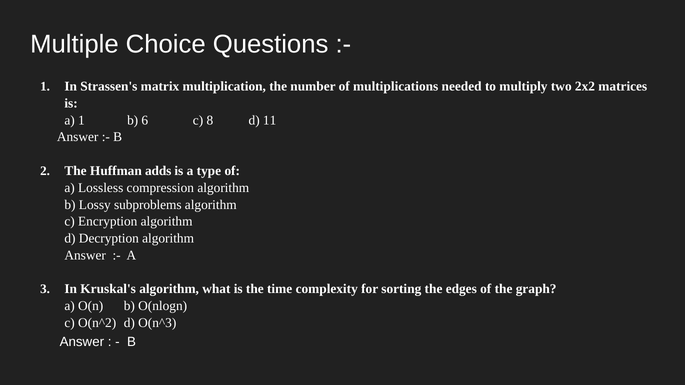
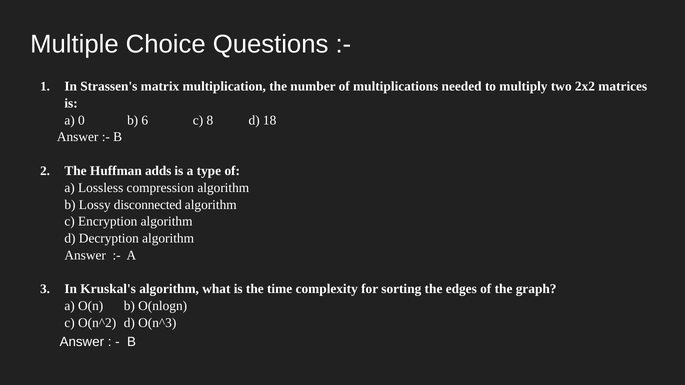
a 1: 1 -> 0 (81, 120)
11: 11 -> 18 (270, 120)
subproblems: subproblems -> disconnected (148, 205)
